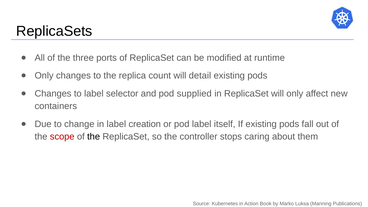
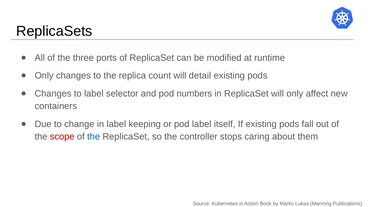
supplied: supplied -> numbers (194, 93)
creation: creation -> keeping (145, 124)
the colour: black -> blue (94, 137)
